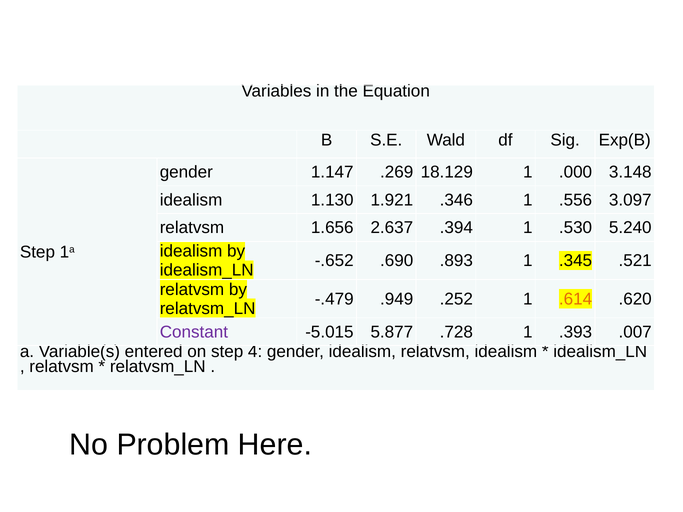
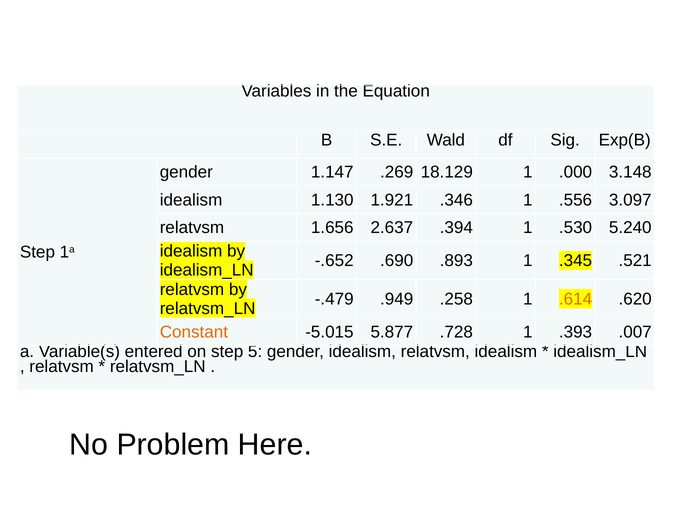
.252: .252 -> .258 (456, 299)
Constant colour: purple -> orange (194, 332)
4: 4 -> 5 (255, 352)
